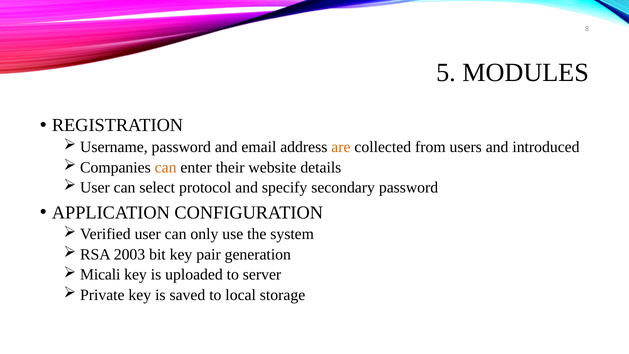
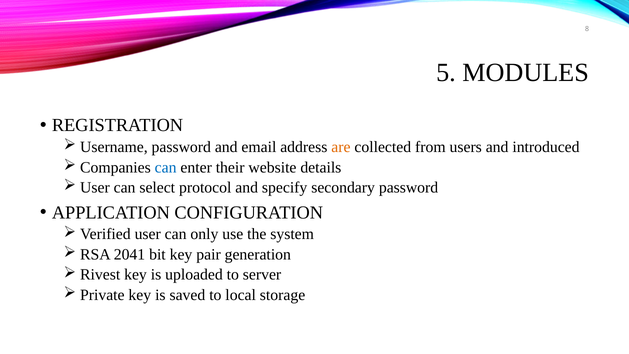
can colour: orange -> blue (166, 167)
2003: 2003 -> 2041 (129, 254)
Micali: Micali -> Rivest (100, 275)
